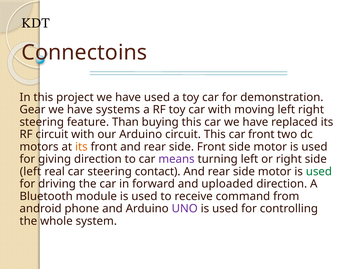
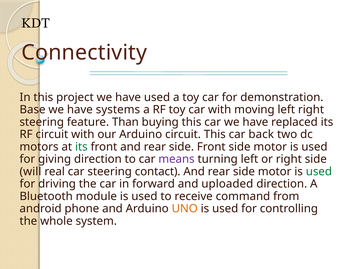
Connectoins: Connectoins -> Connectivity (84, 53)
Gear: Gear -> Base (33, 110)
car front: front -> back (261, 135)
its colour: orange -> green (81, 147)
left: left -> will (30, 172)
UNO colour: purple -> orange (185, 209)
